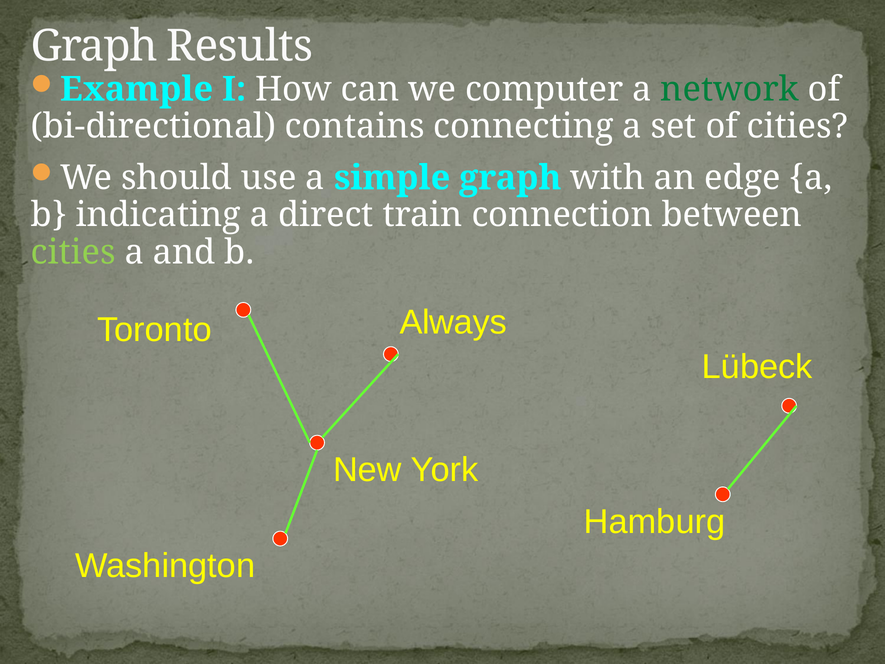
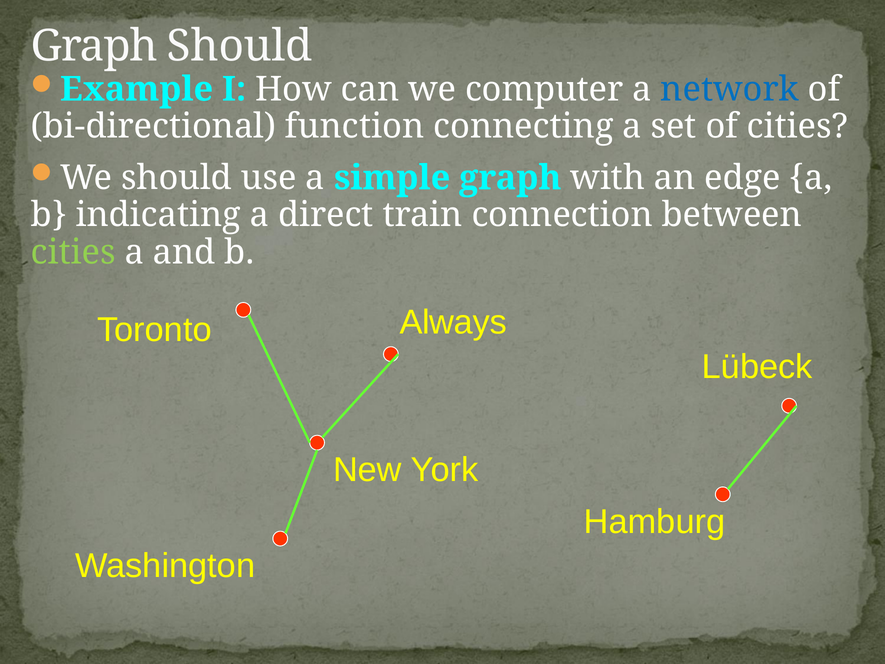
Graph Results: Results -> Should (240, 46)
network colour: green -> blue (730, 89)
contains: contains -> function (355, 126)
